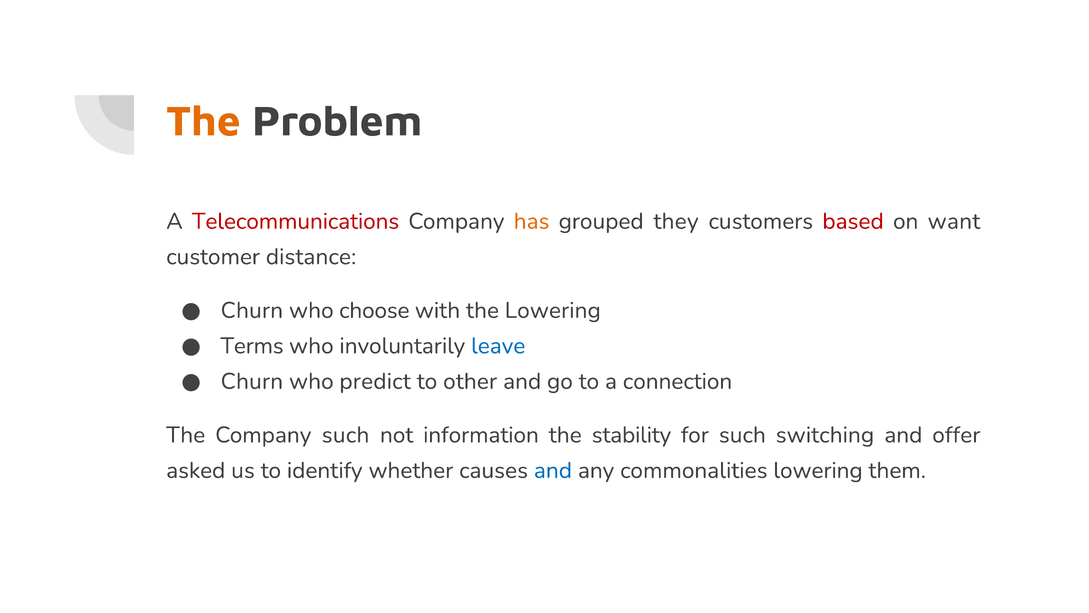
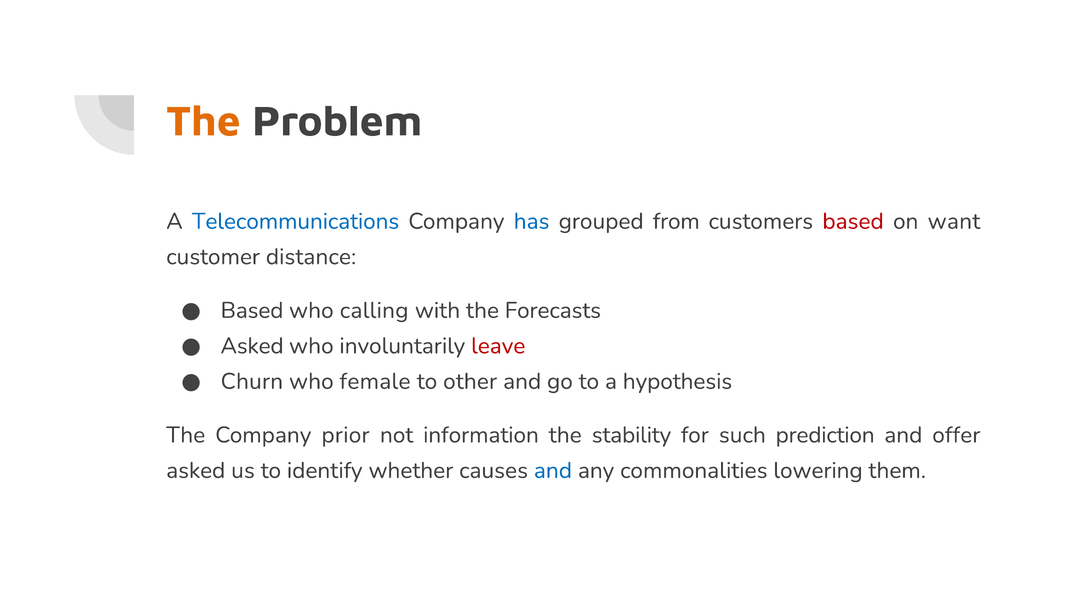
Telecommunications colour: red -> blue (296, 221)
has colour: orange -> blue (532, 221)
they: they -> from (676, 221)
Churn: Churn -> Based (252, 310)
choose: choose -> calling (374, 310)
the Lowering: Lowering -> Forecasts (553, 310)
Terms: Terms -> Asked (252, 346)
leave colour: blue -> red (498, 346)
predict: predict -> female (375, 381)
connection: connection -> hypothesis (678, 381)
Company such: such -> prior (346, 435)
switching: switching -> prediction (825, 435)
